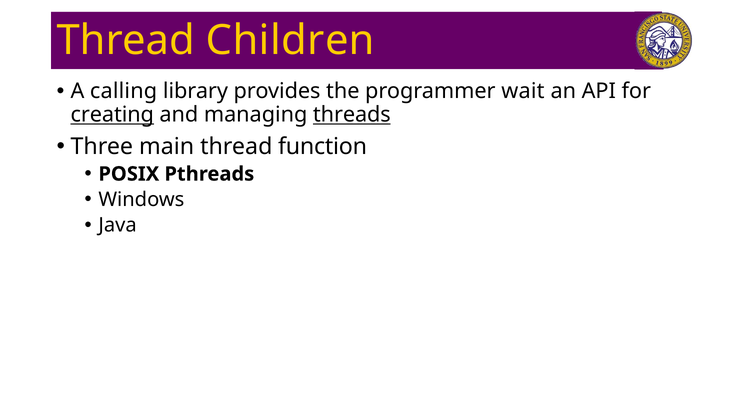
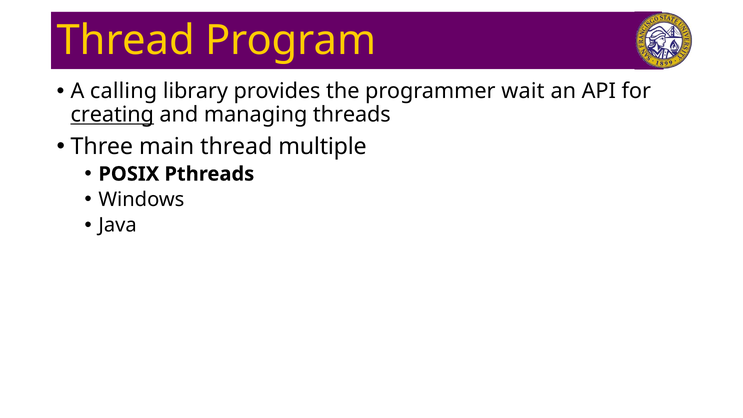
Children: Children -> Program (291, 40)
threads underline: present -> none (352, 115)
function: function -> multiple (323, 147)
